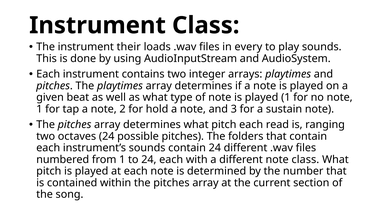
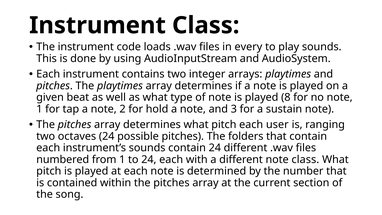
their: their -> code (129, 47)
played 1: 1 -> 8 (286, 97)
read: read -> user (277, 125)
